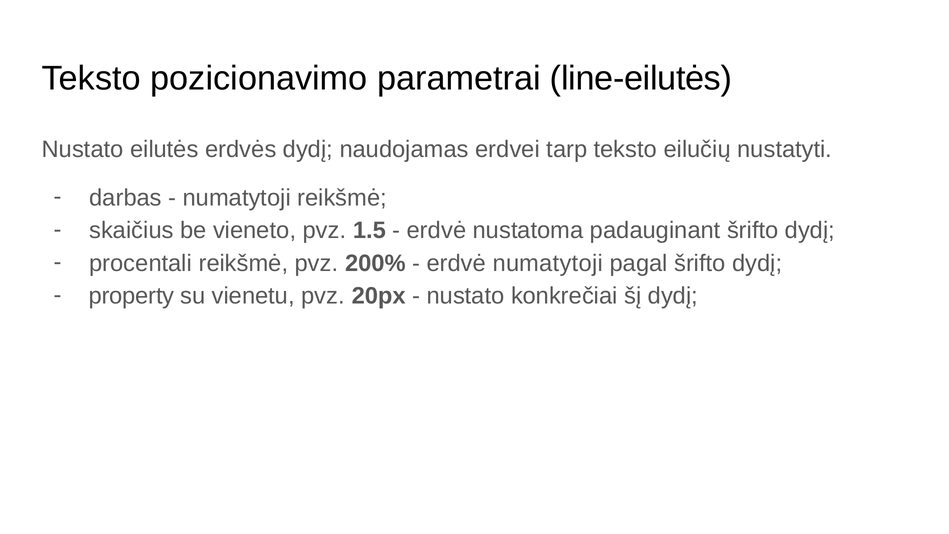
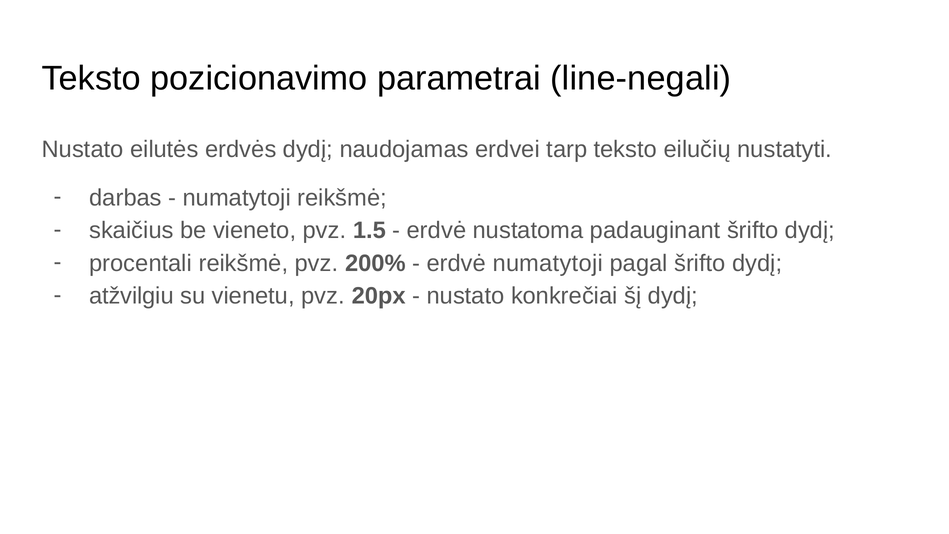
line-eilutės: line-eilutės -> line-negali (641, 79)
property: property -> atžvilgiu (131, 296)
